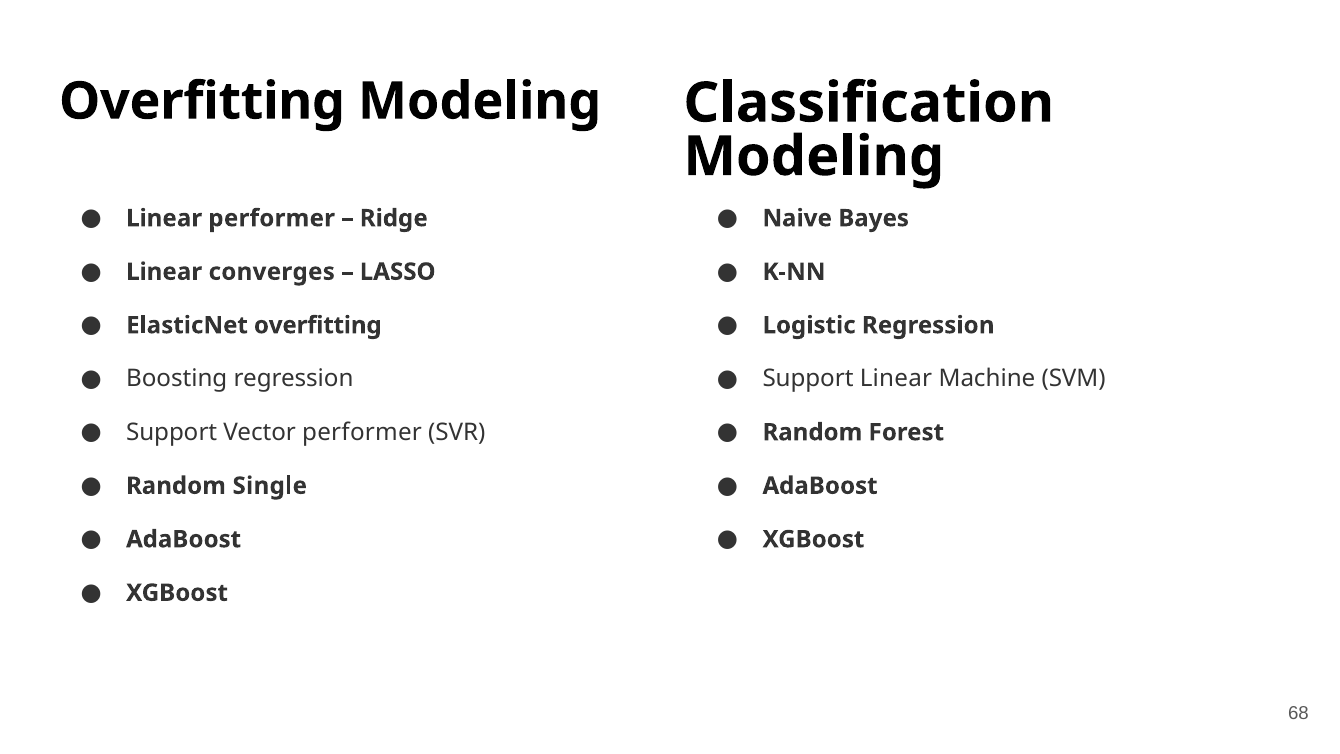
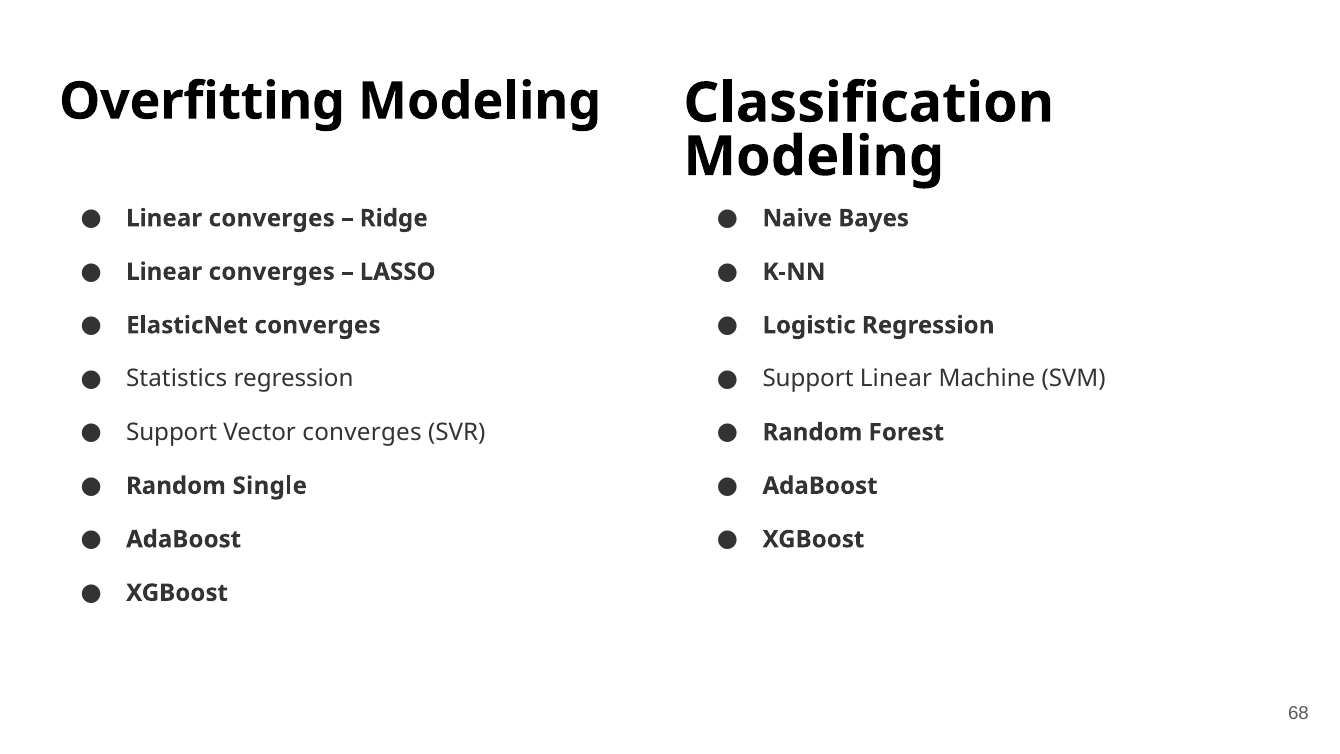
performer: performer -> converges (272, 218)
ElasticNet overfitting: overfitting -> converges (317, 325)
Boosting: Boosting -> Statistics (177, 379)
Vector performer: performer -> converges (362, 432)
